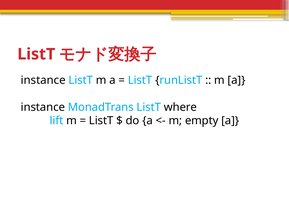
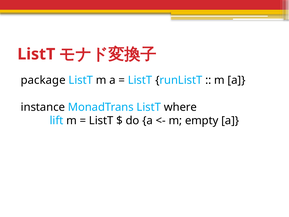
instance: instance -> package (43, 80)
